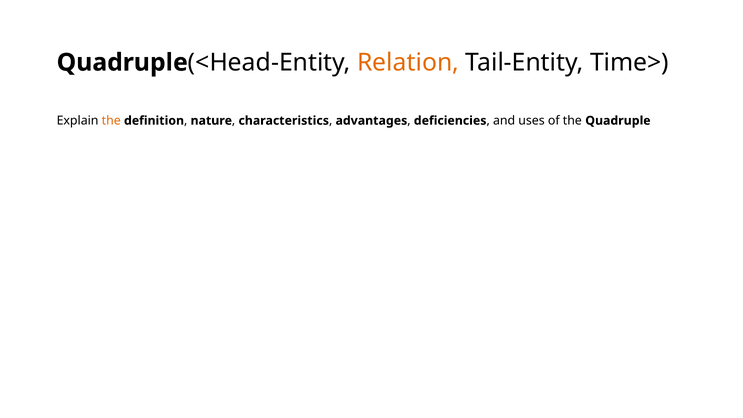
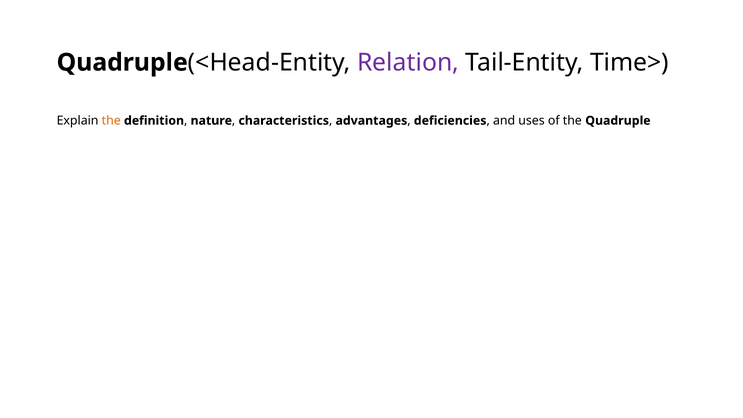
Relation colour: orange -> purple (408, 62)
